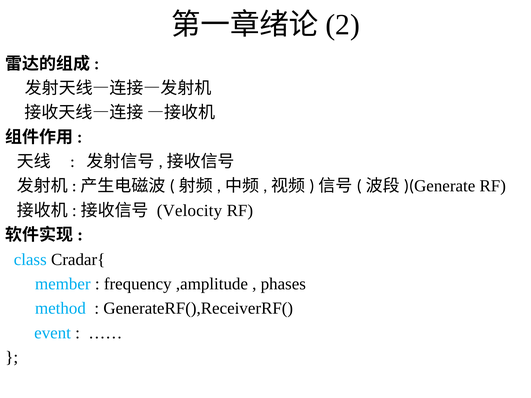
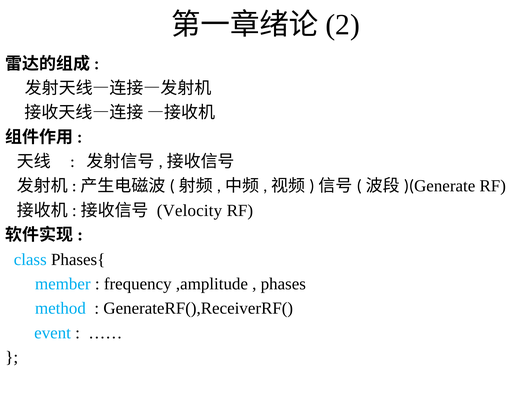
Cradar{: Cradar{ -> Phases{ (78, 260)
